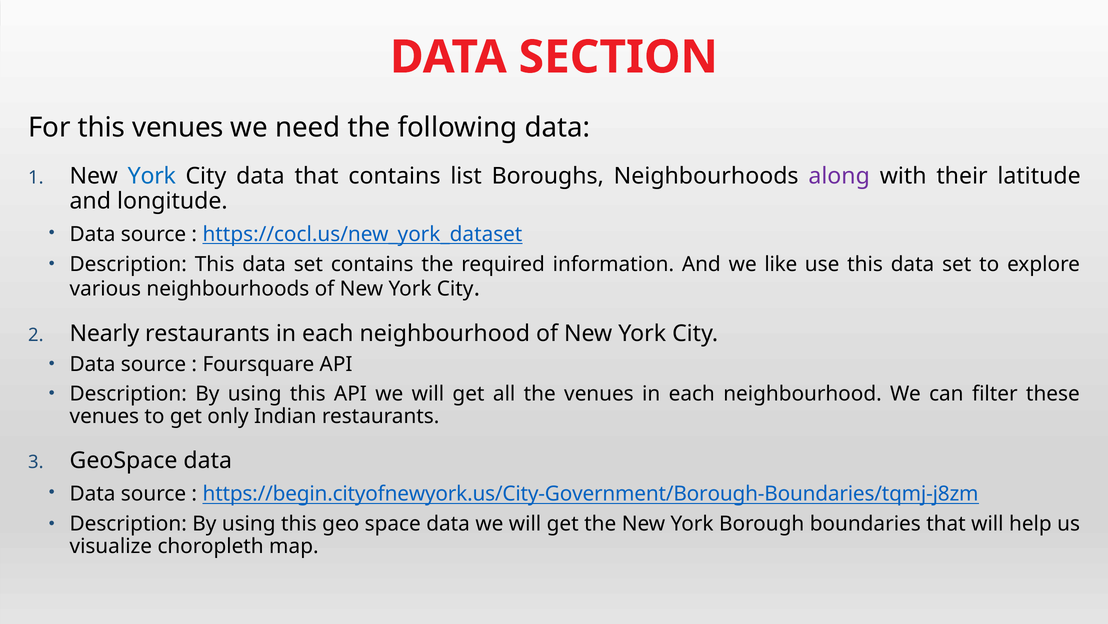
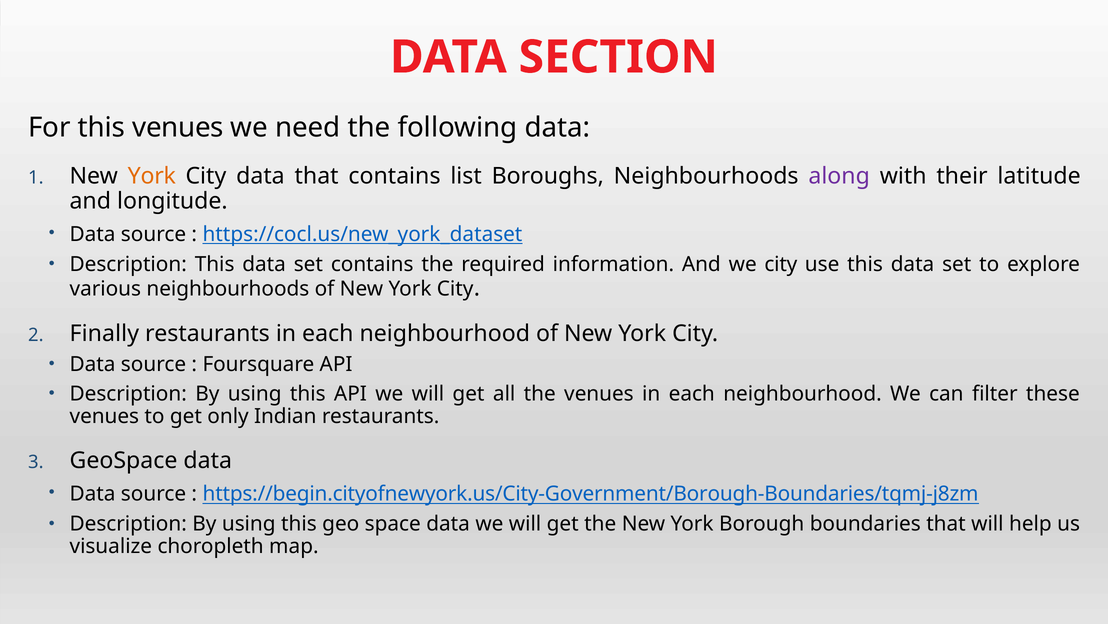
York colour: blue -> orange (152, 176)
we like: like -> city (781, 264)
Nearly: Nearly -> Finally (104, 333)
